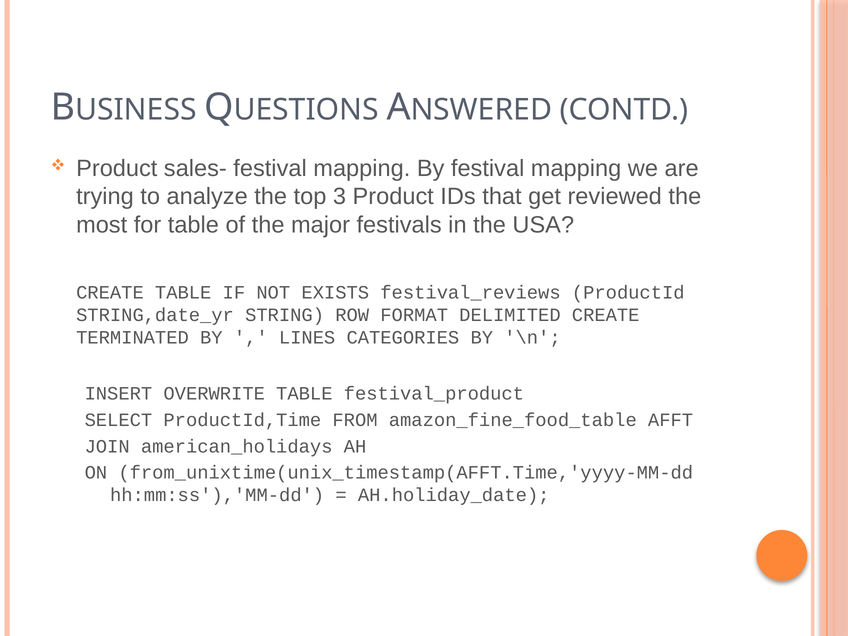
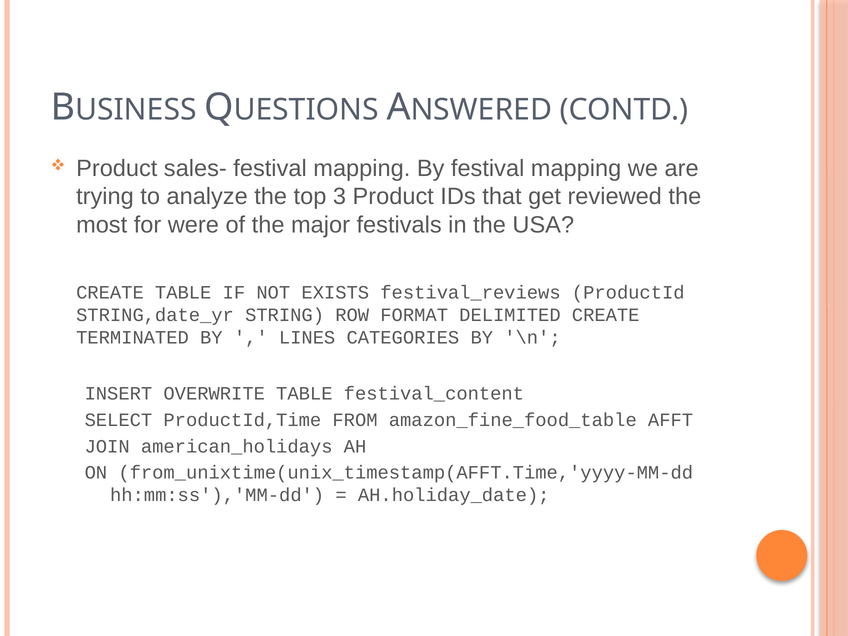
for table: table -> were (193, 225)
festival_product: festival_product -> festival_content (434, 394)
